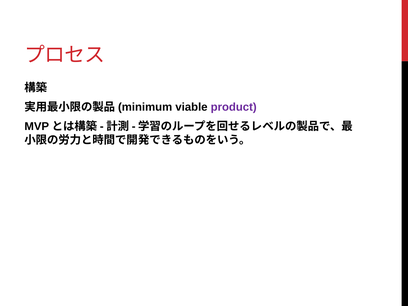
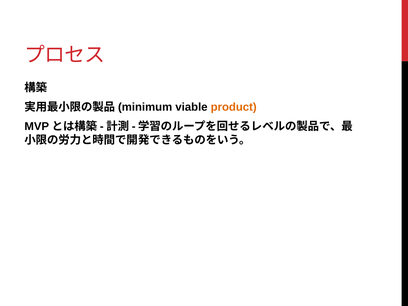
product colour: purple -> orange (234, 107)
